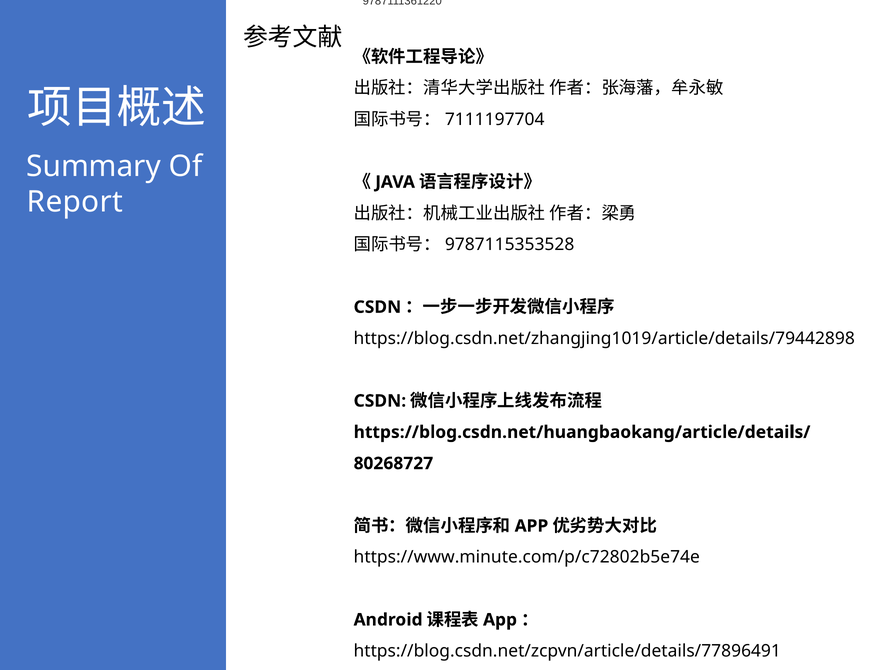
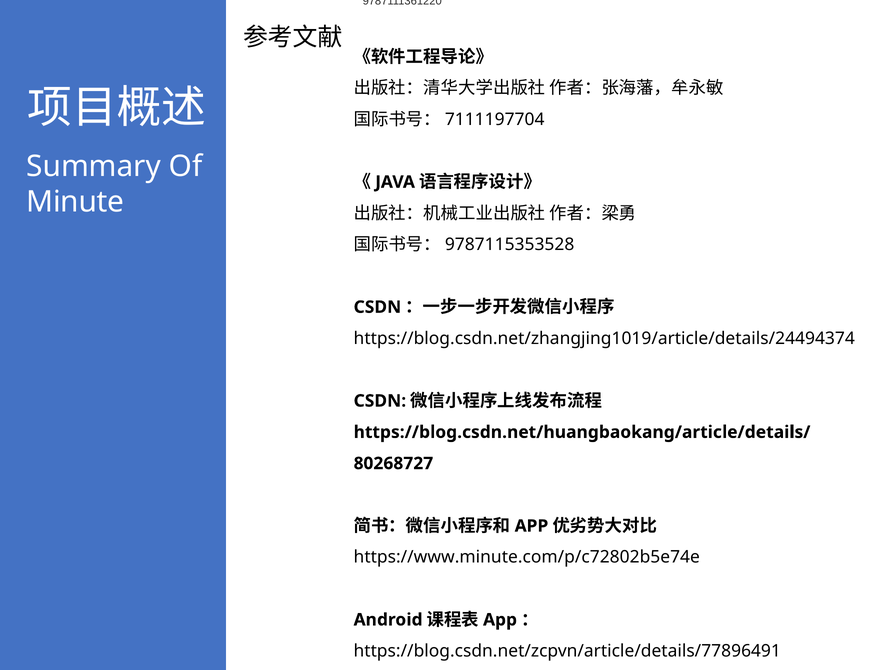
Report: Report -> Minute (75, 202)
https://blog.csdn.net/zhangjing1019/article/details/79442898: https://blog.csdn.net/zhangjing1019/article/details/79442898 -> https://blog.csdn.net/zhangjing1019/article/details/24494374 (604, 339)
